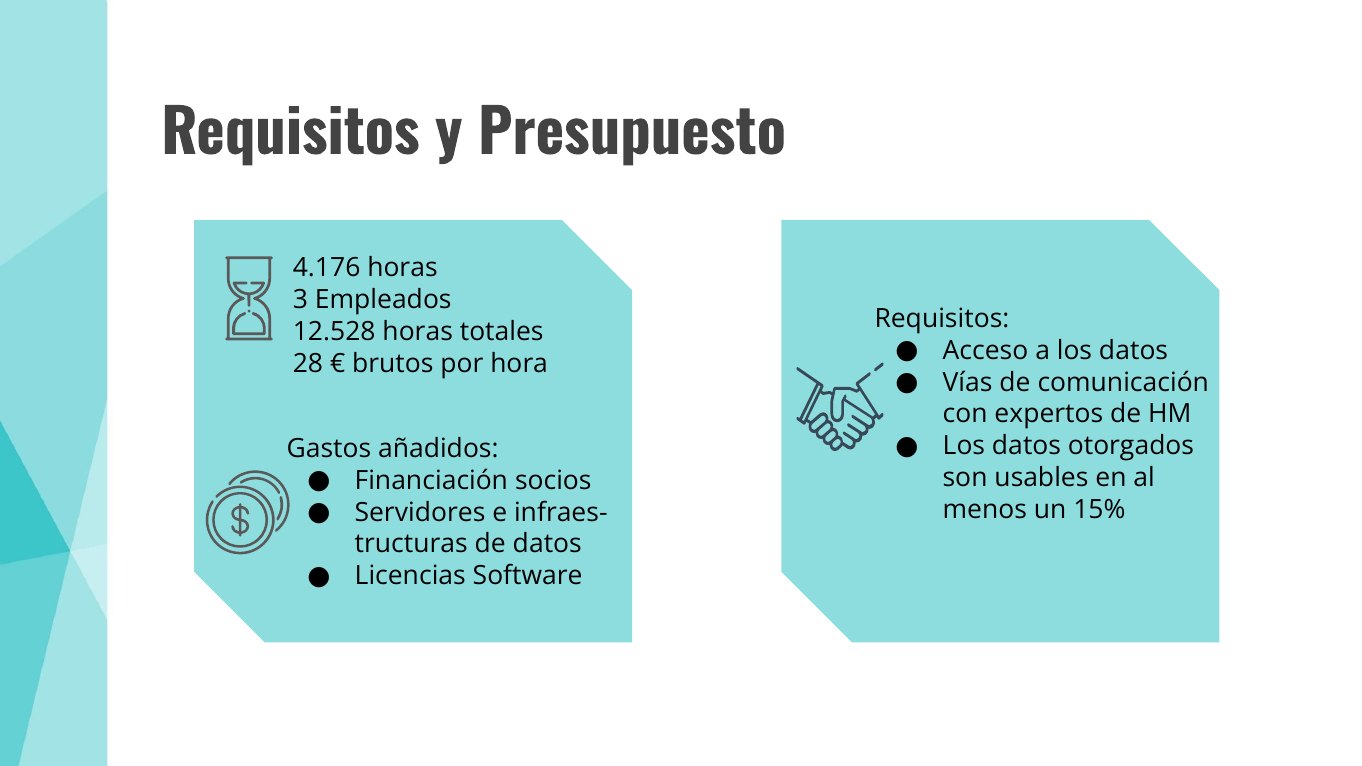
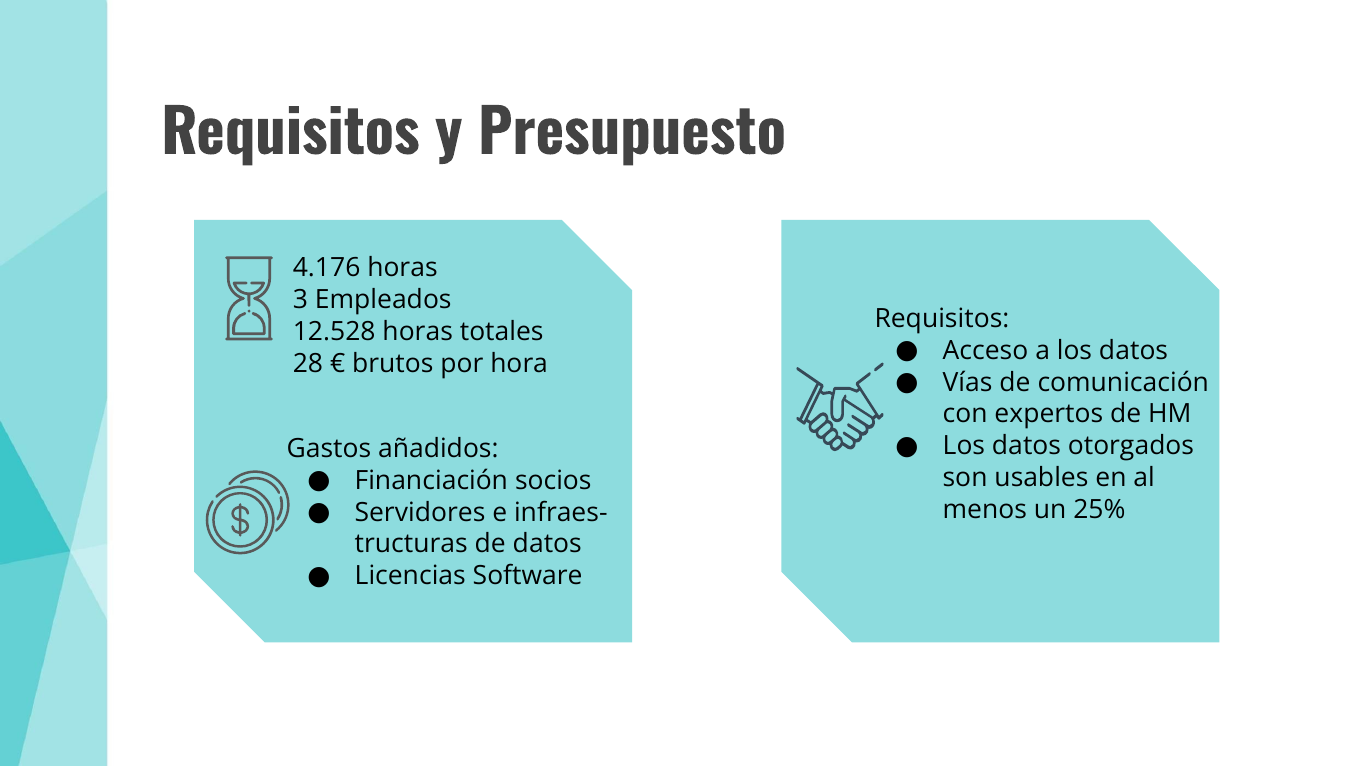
15%: 15% -> 25% (1099, 510)
